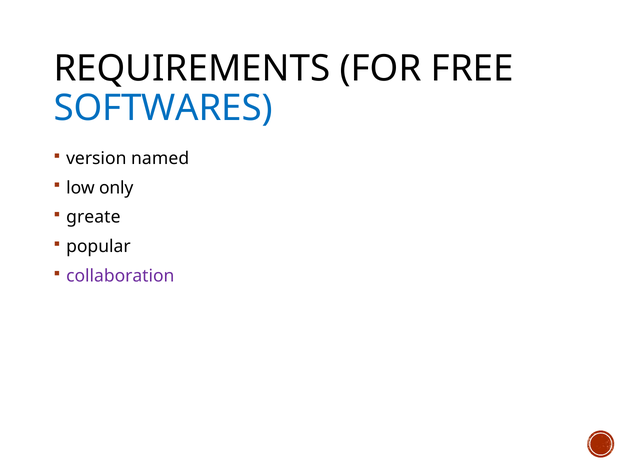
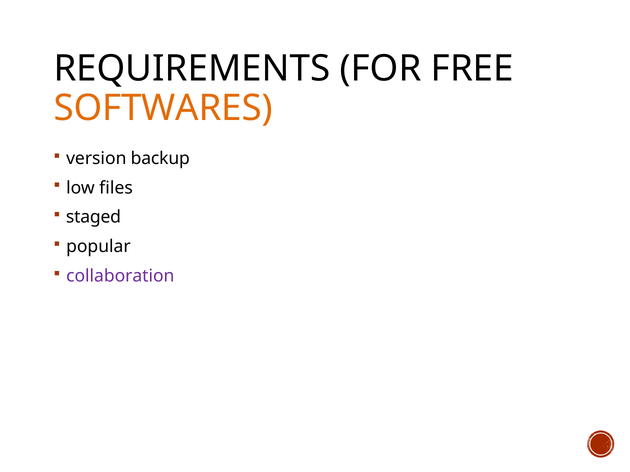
SOFTWARES colour: blue -> orange (163, 108)
named: named -> backup (160, 159)
only: only -> files (116, 188)
greate: greate -> staged (93, 217)
